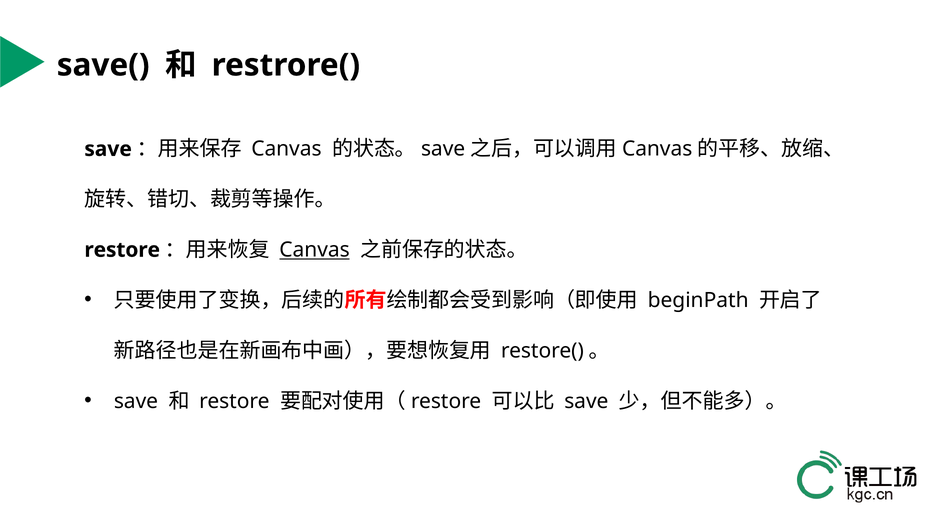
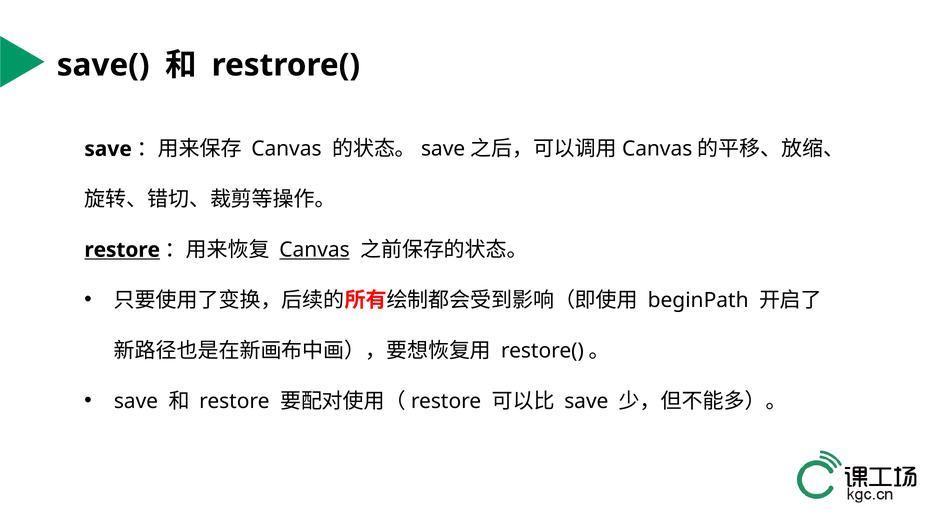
restore underline: none -> present (122, 250)
